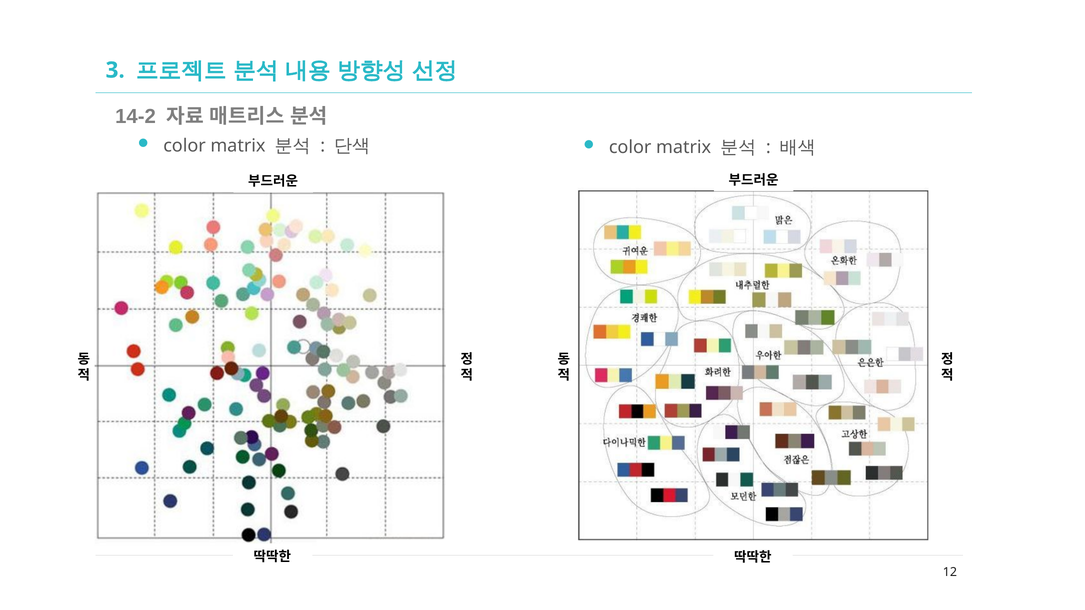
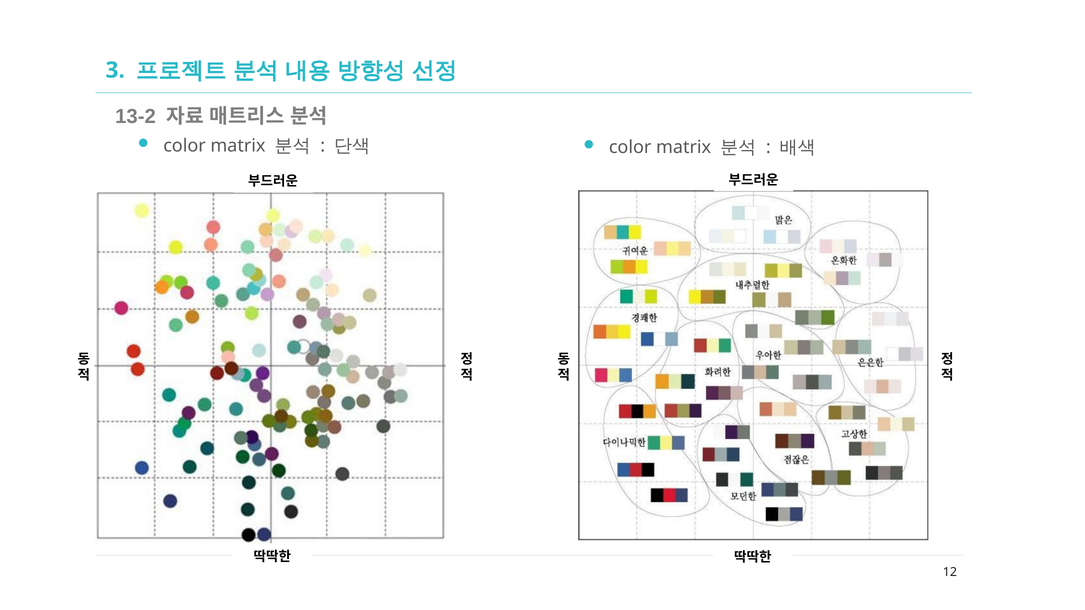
14-2: 14-2 -> 13-2 (136, 117)
